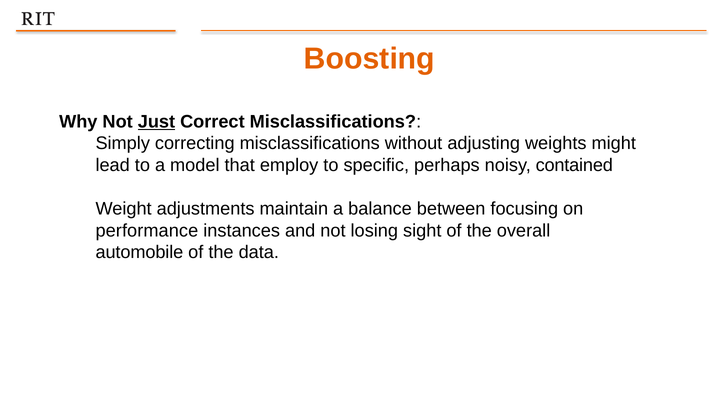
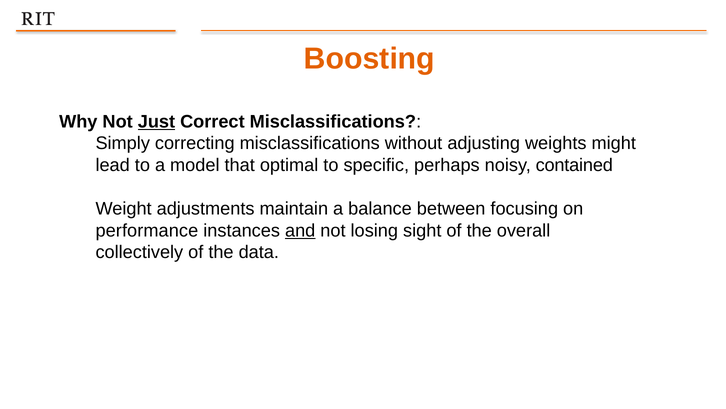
employ: employ -> optimal (289, 165)
and underline: none -> present (300, 230)
automobile: automobile -> collectively (139, 252)
